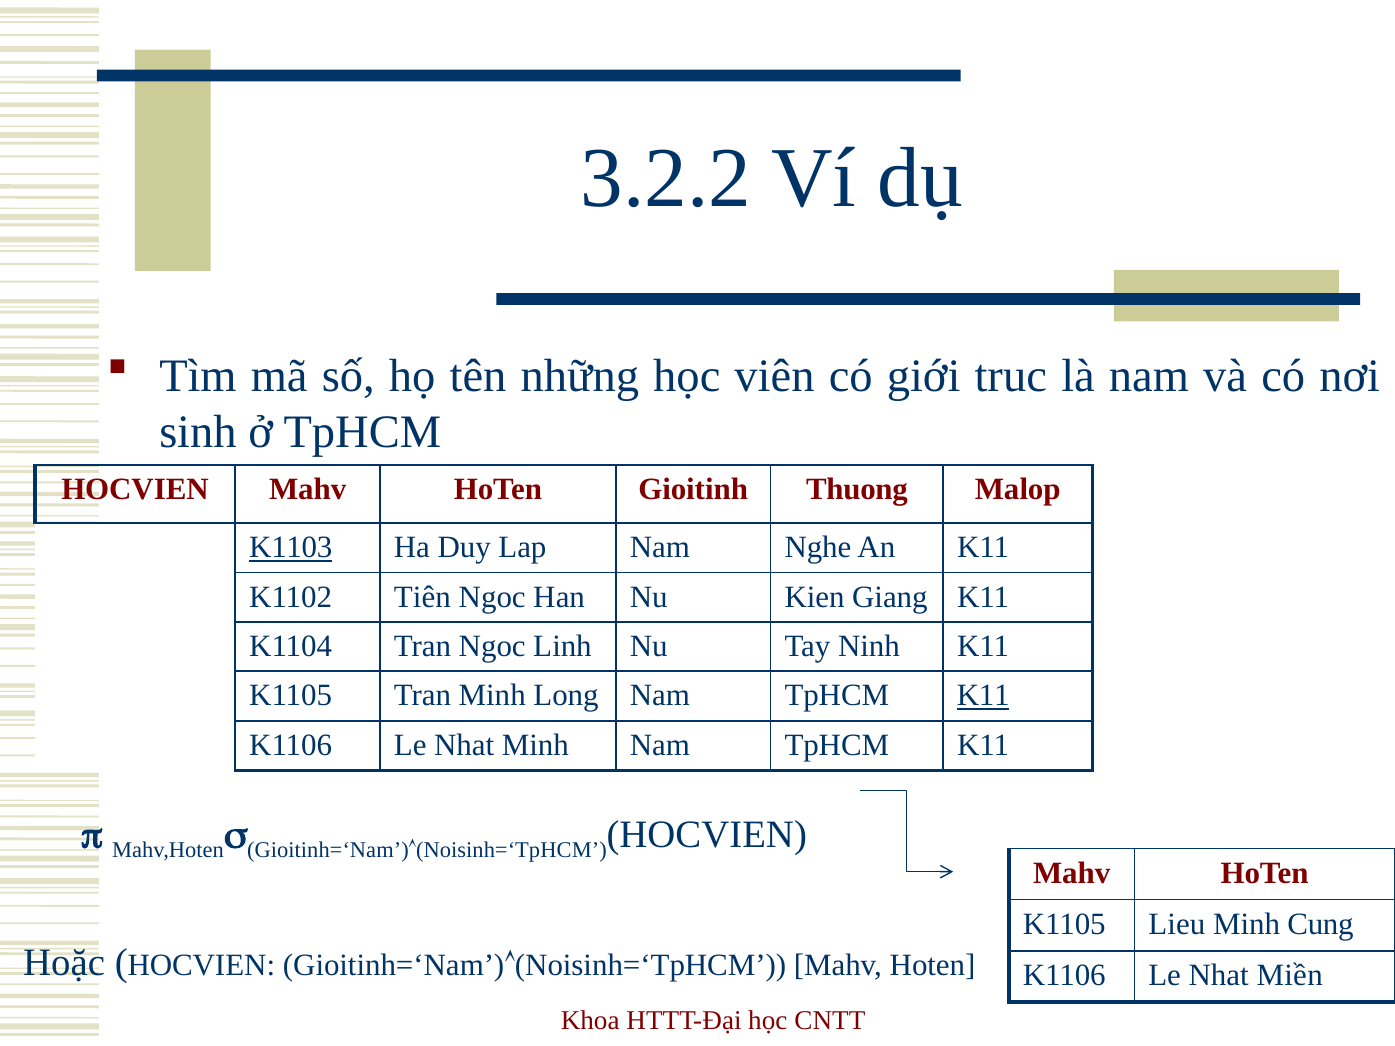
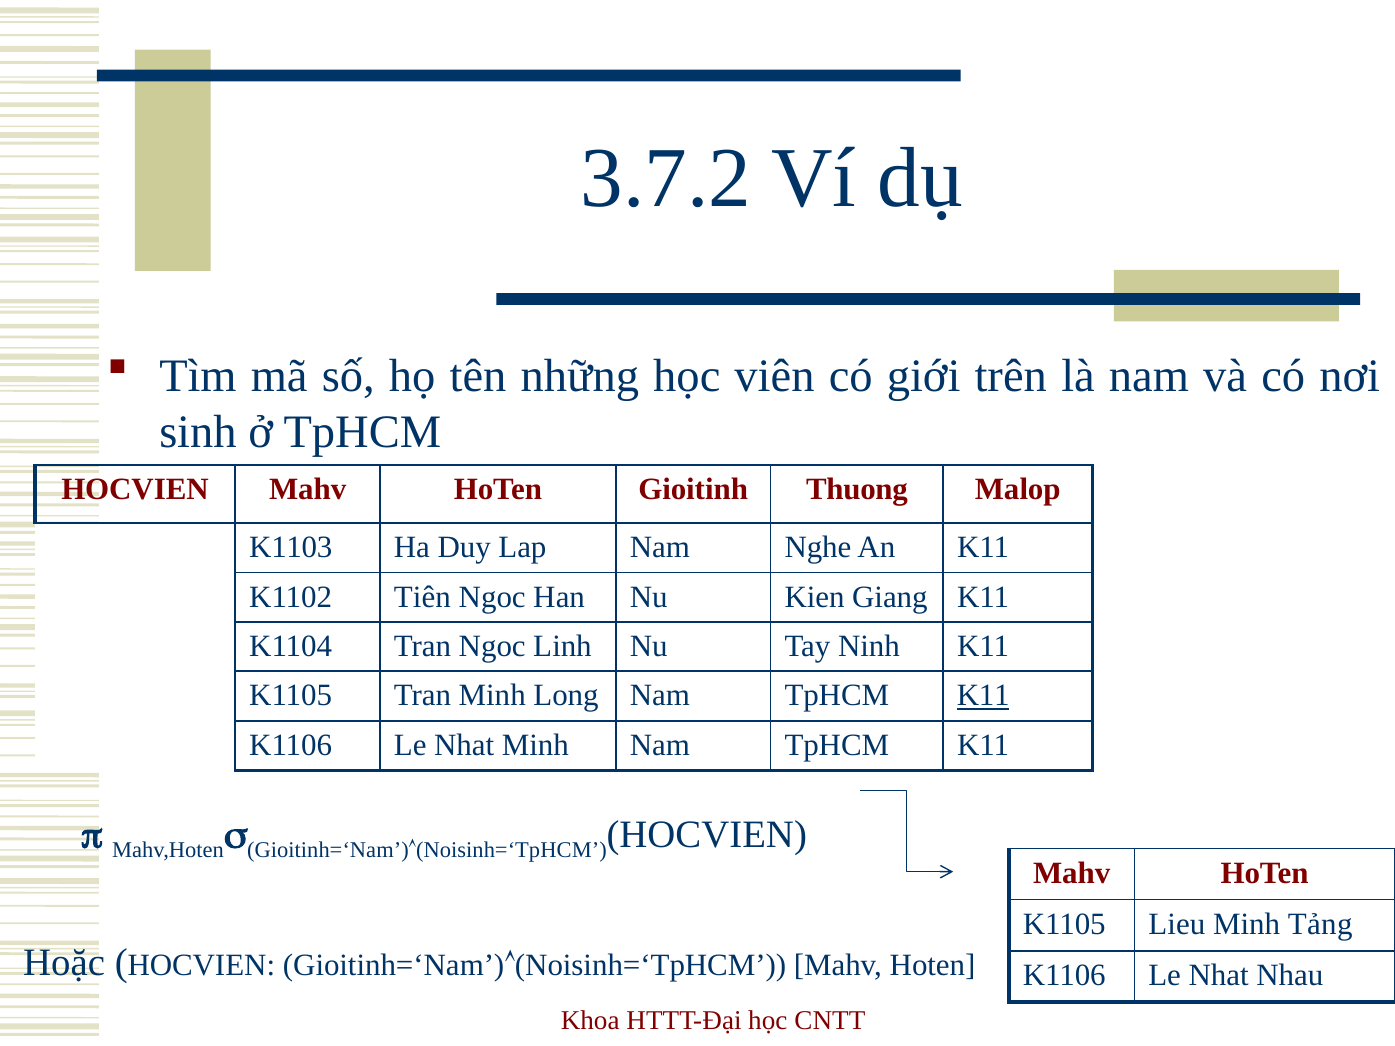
3.2.2: 3.2.2 -> 3.7.2 (666, 178)
truc: truc -> trên (1011, 376)
K1103 underline: present -> none (291, 548)
Cung: Cung -> Tảng (1320, 924)
Miền: Miền -> Nhau (1290, 975)
